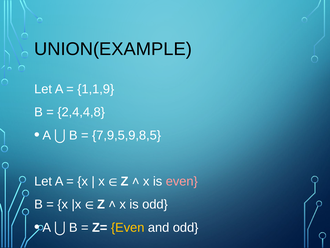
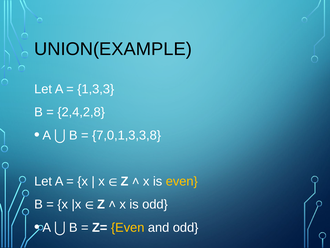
1,1,9: 1,1,9 -> 1,3,3 (96, 89)
2,4,4,8: 2,4,4,8 -> 2,4,2,8 (81, 112)
7,9,5,9,8,5: 7,9,5,9,8,5 -> 7,0,1,3,3,8 (127, 135)
even colour: pink -> yellow (182, 181)
